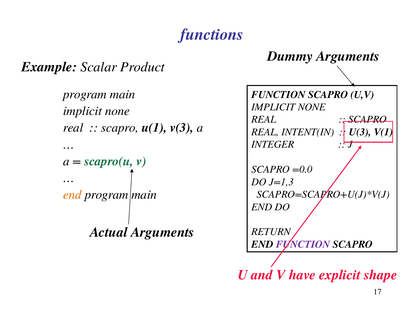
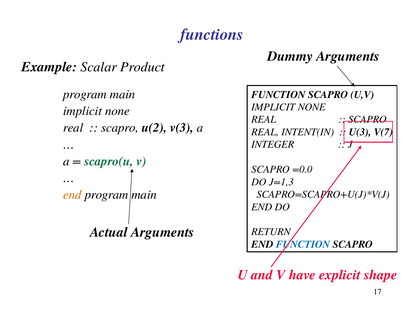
u(1: u(1 -> u(2 (154, 128)
V(1: V(1 -> V(7 (383, 132)
FUNCTION colour: purple -> blue (303, 245)
